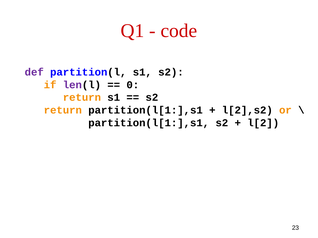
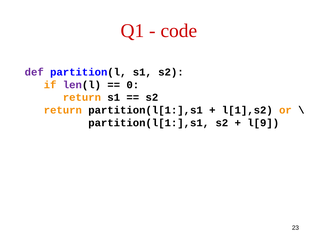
l[2],s2: l[2],s2 -> l[1],s2 (247, 110)
l[2: l[2 -> l[9 (263, 123)
